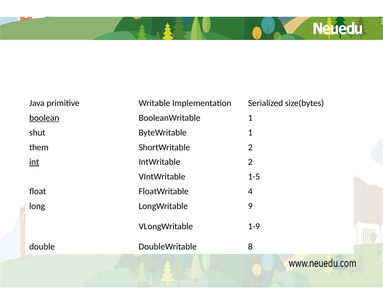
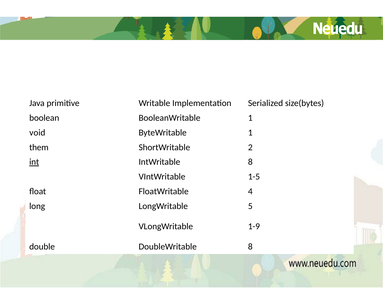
boolean underline: present -> none (44, 118)
shut: shut -> void (37, 132)
IntWritable 2: 2 -> 8 (250, 162)
9: 9 -> 5 (250, 206)
